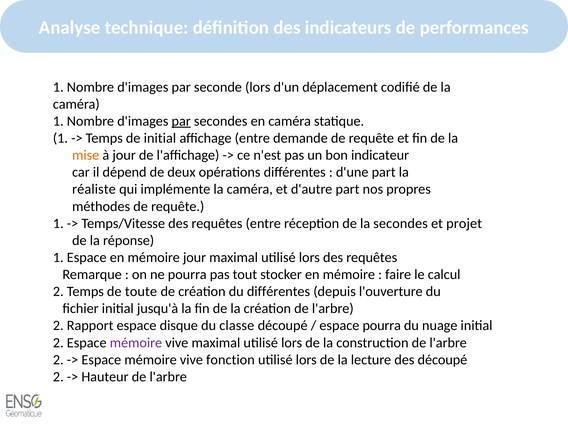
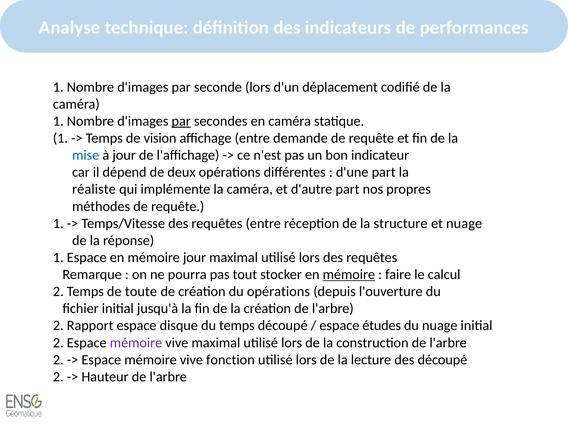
de initial: initial -> vision (160, 138)
mise colour: orange -> blue (86, 155)
la secondes: secondes -> structure (401, 223)
et projet: projet -> nuage (464, 223)
mémoire underline: none -> present (349, 275)
du différentes: différentes -> opérations (278, 292)
du classe: classe -> temps (237, 326)
espace pourra: pourra -> études (382, 326)
